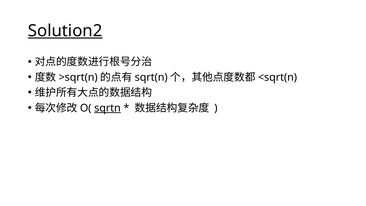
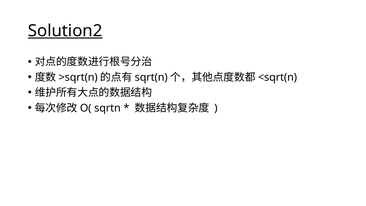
sqrtn underline: present -> none (107, 108)
